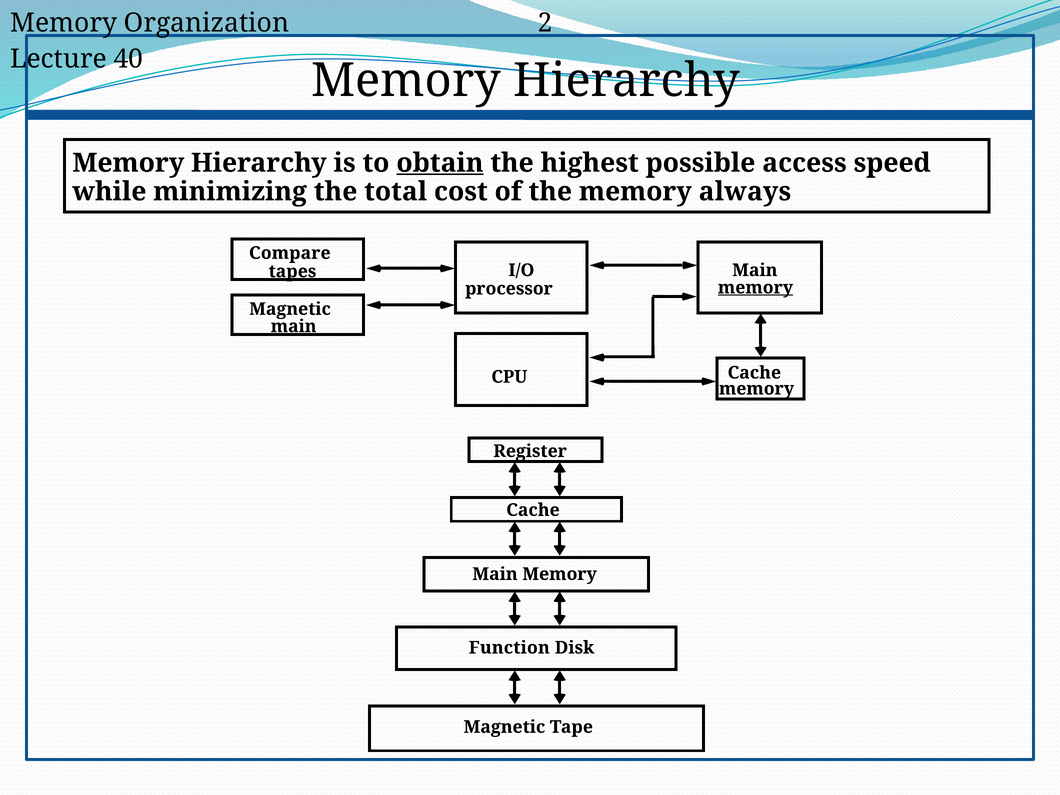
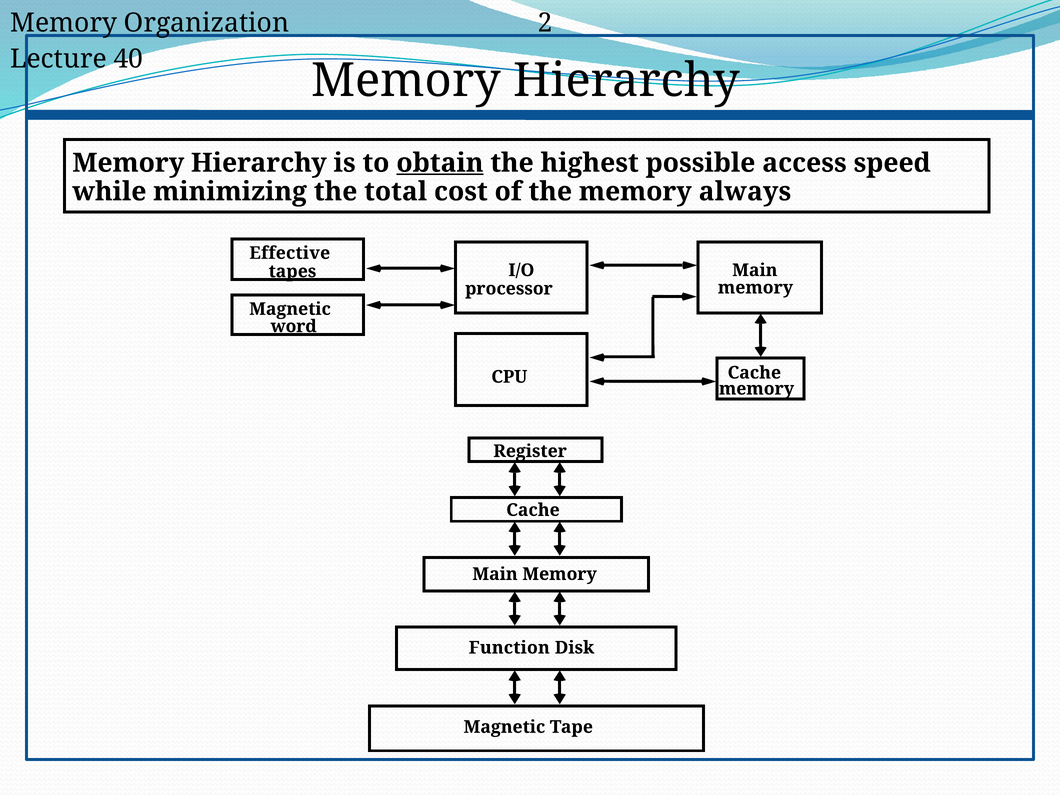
Compare: Compare -> Effective (290, 253)
memory underline: present -> none (755, 288)
main: main -> word (294, 326)
